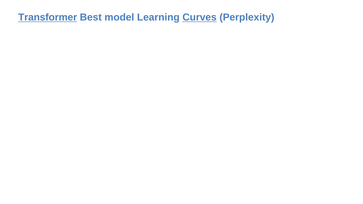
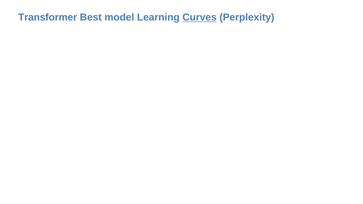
Transformer underline: present -> none (48, 17)
